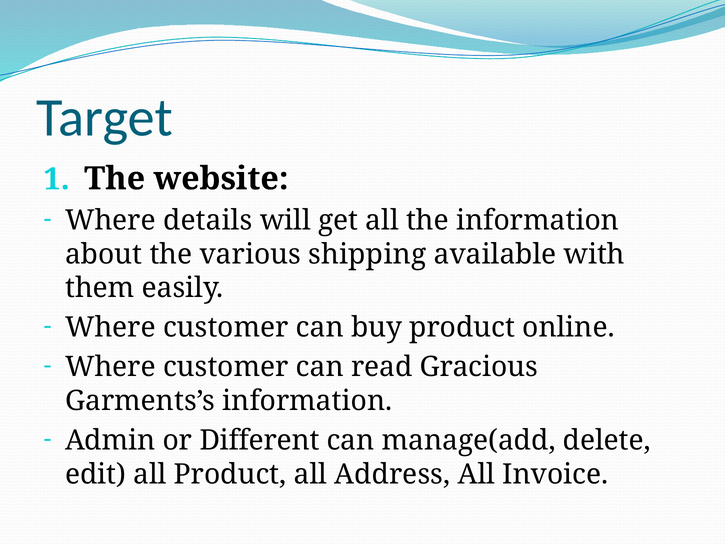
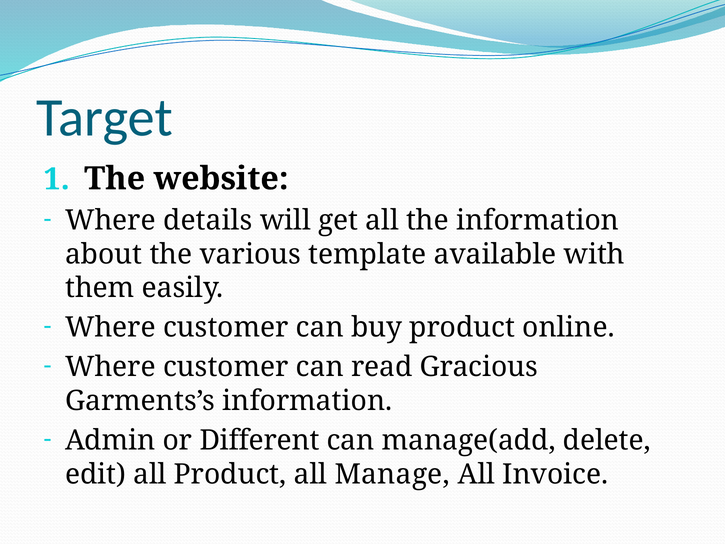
shipping: shipping -> template (367, 254)
Address: Address -> Manage (392, 474)
